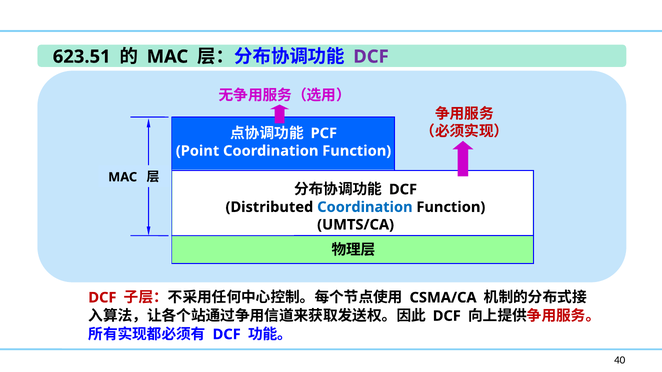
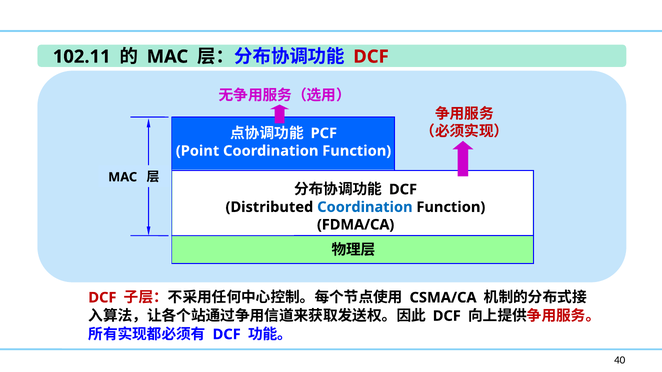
623.51: 623.51 -> 102.11 (82, 57)
DCF colour: purple -> red (371, 57)
UMTS/CA: UMTS/CA -> FDMA/CA (356, 225)
